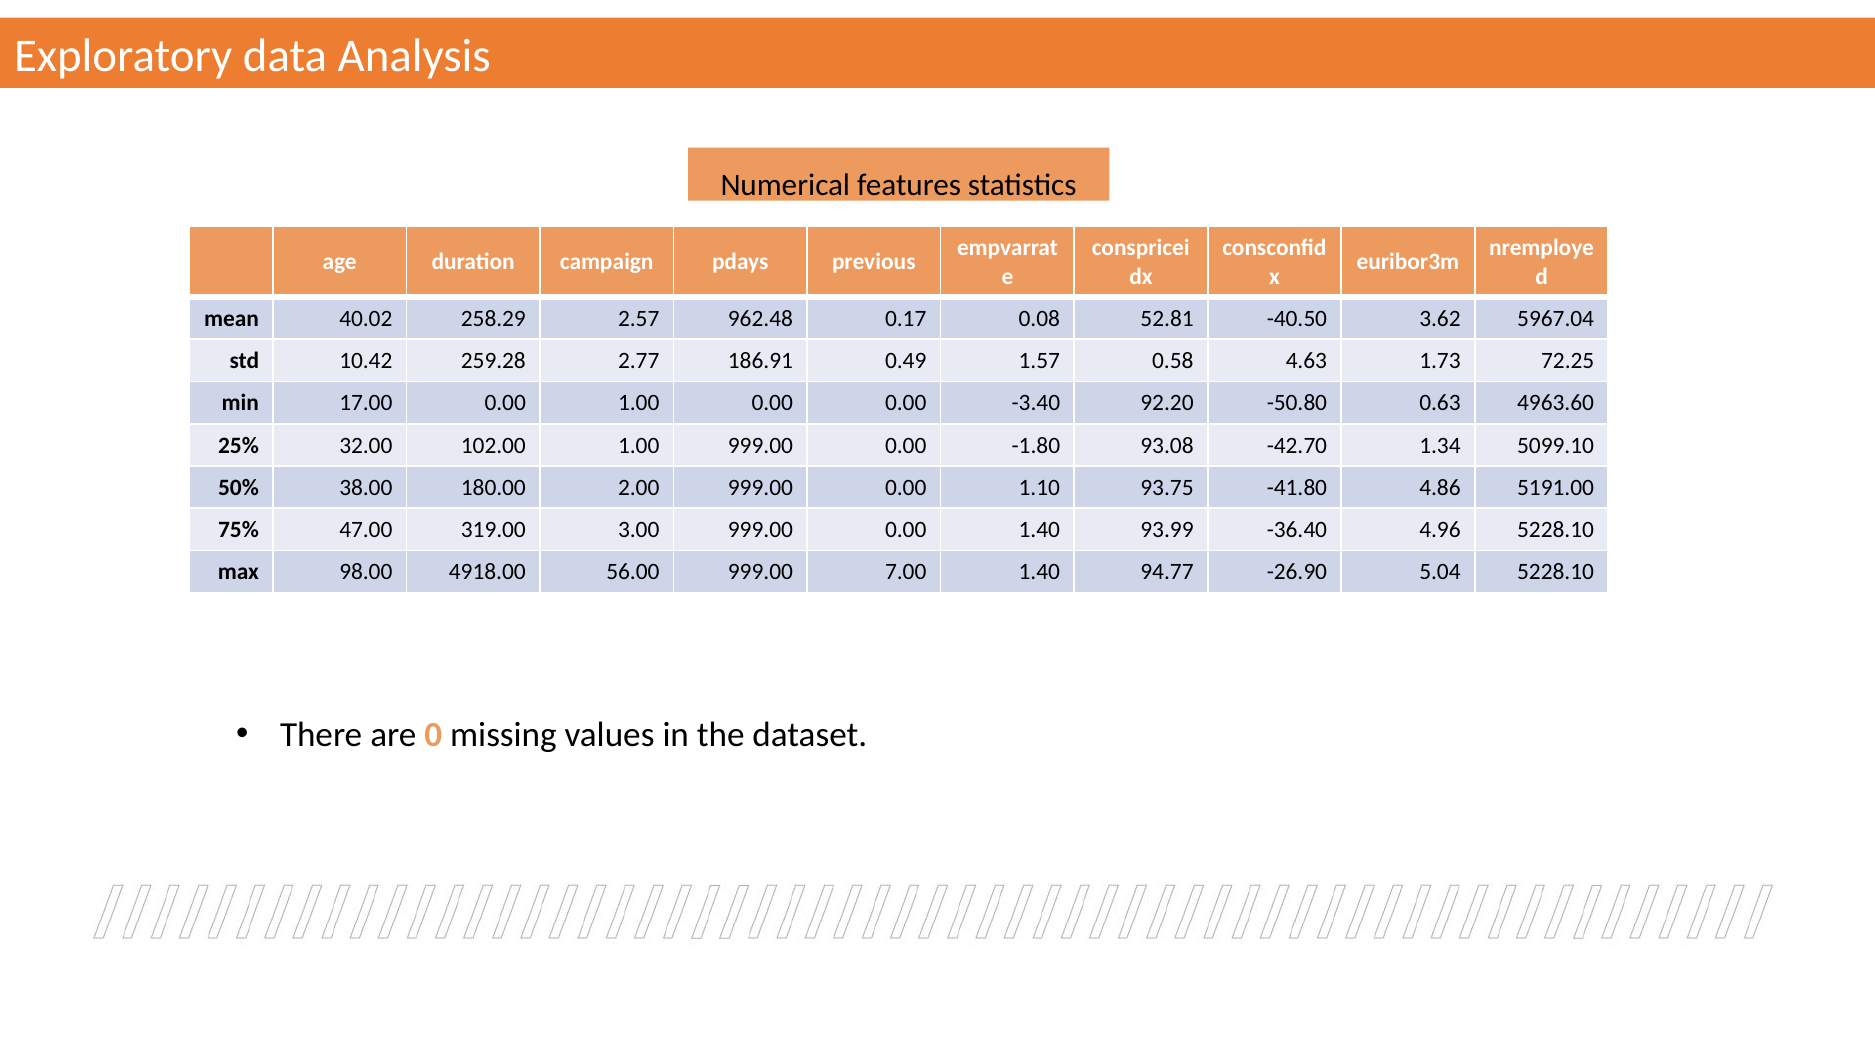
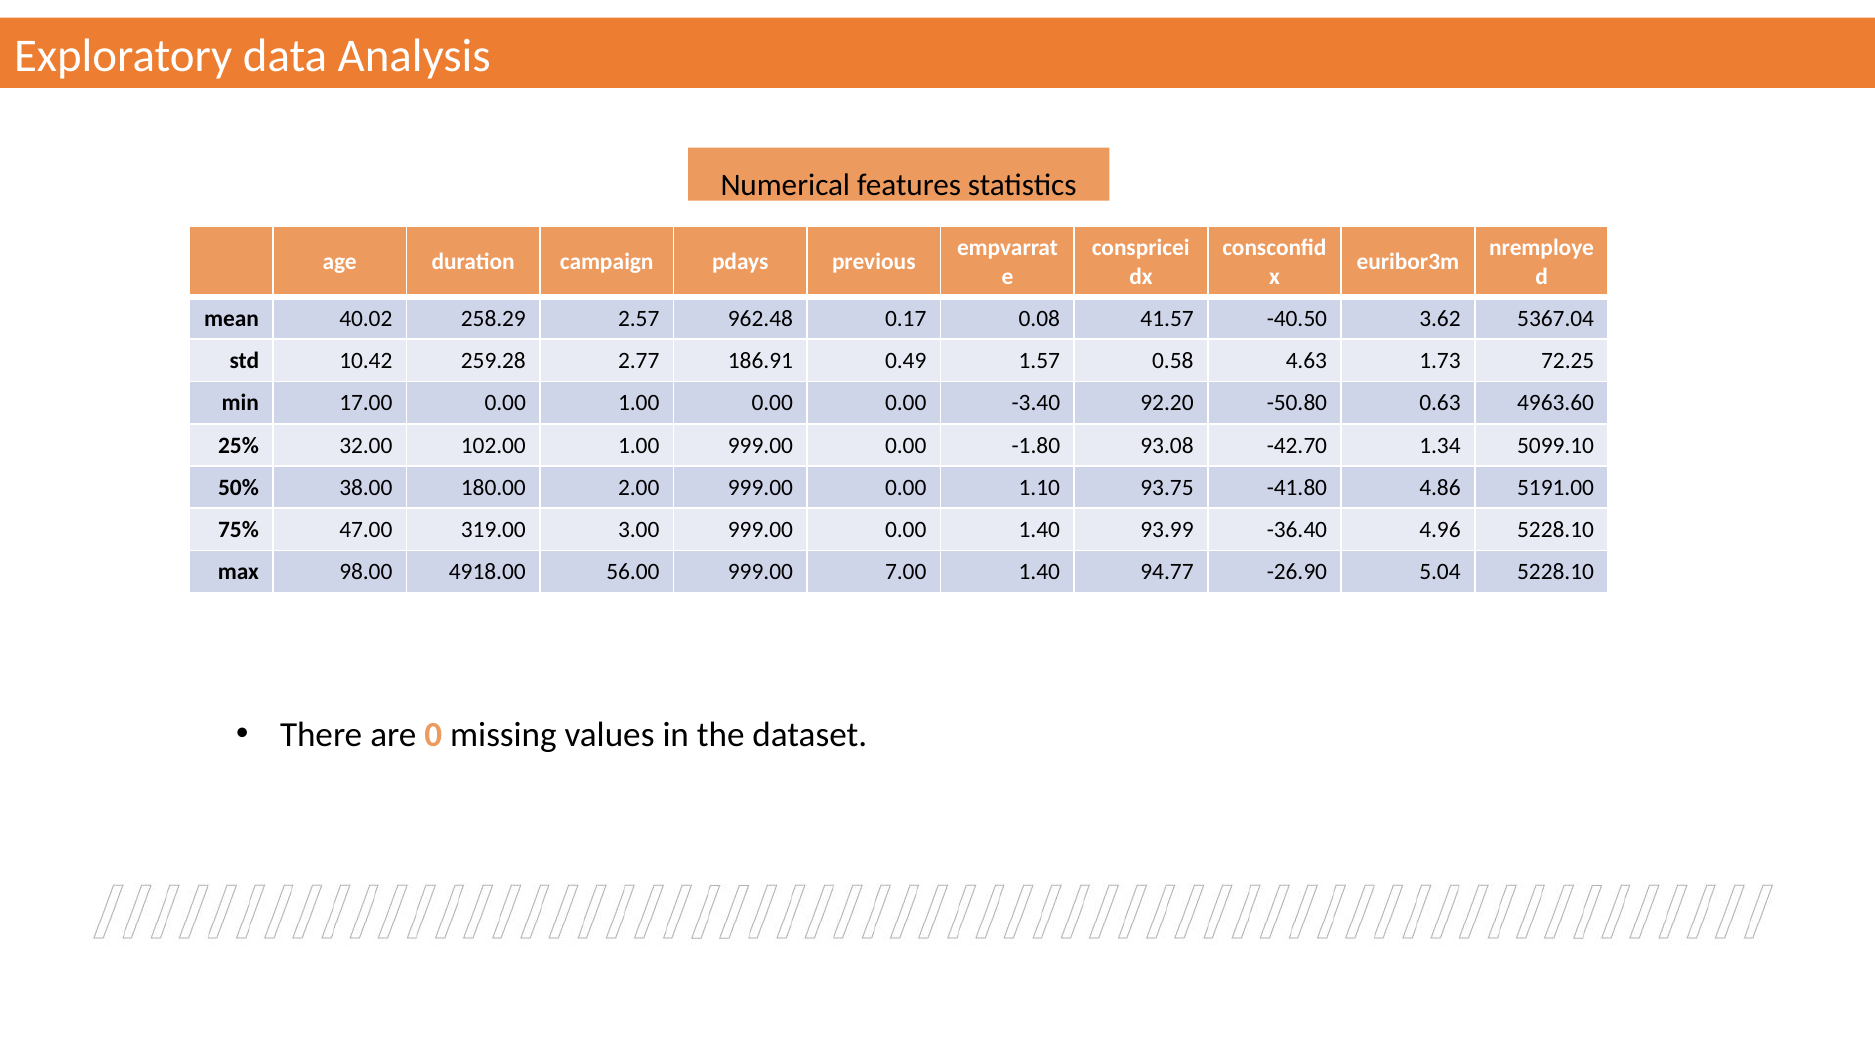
52.81: 52.81 -> 41.57 (1167, 318)
5967.04: 5967.04 -> 5367.04 (1556, 318)
